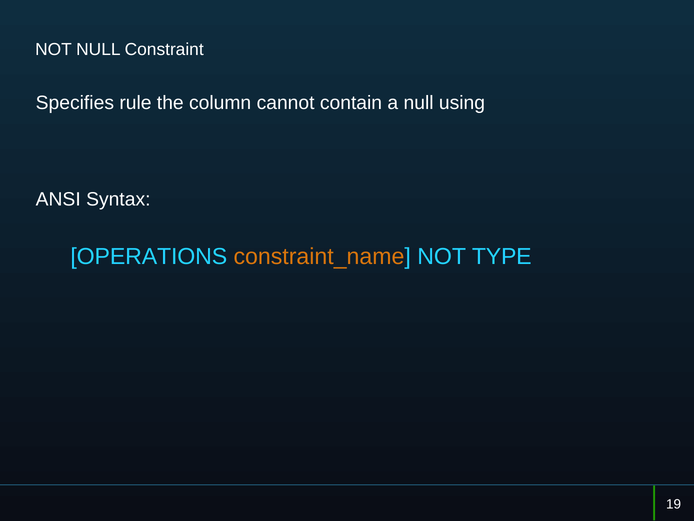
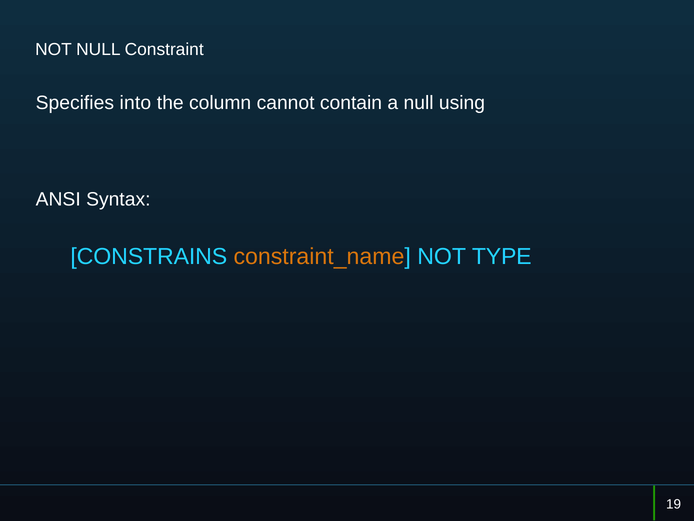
rule: rule -> into (135, 103)
OPERATIONS: OPERATIONS -> CONSTRAINS (149, 256)
